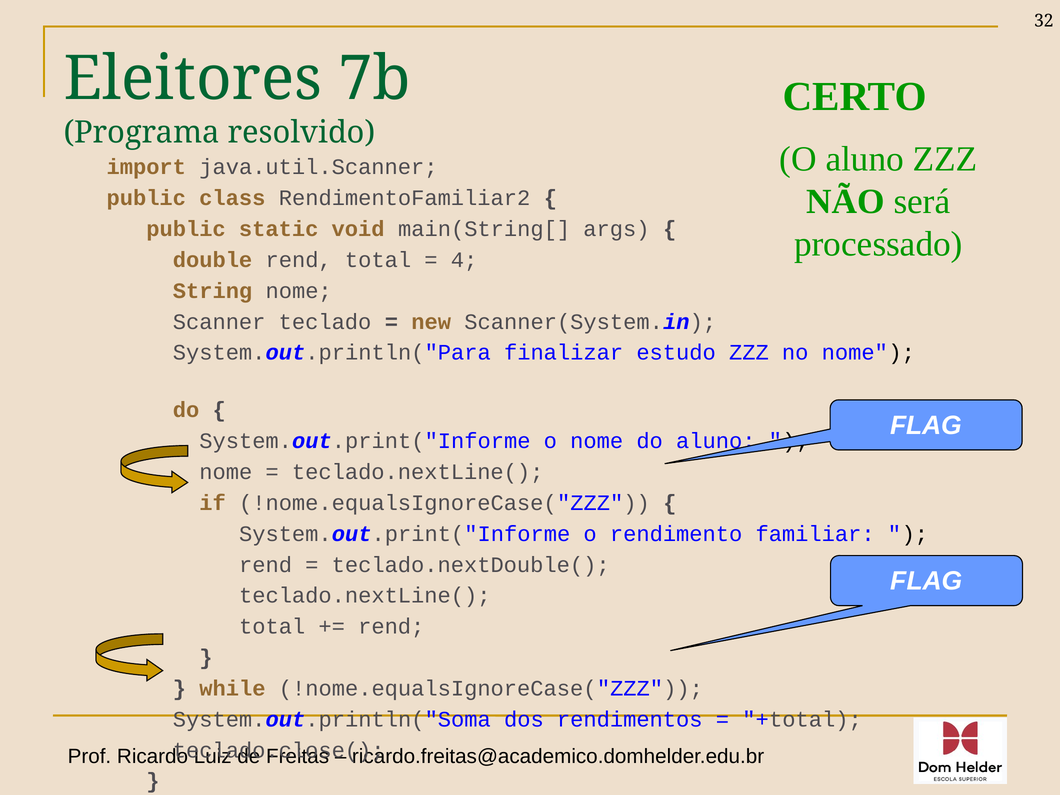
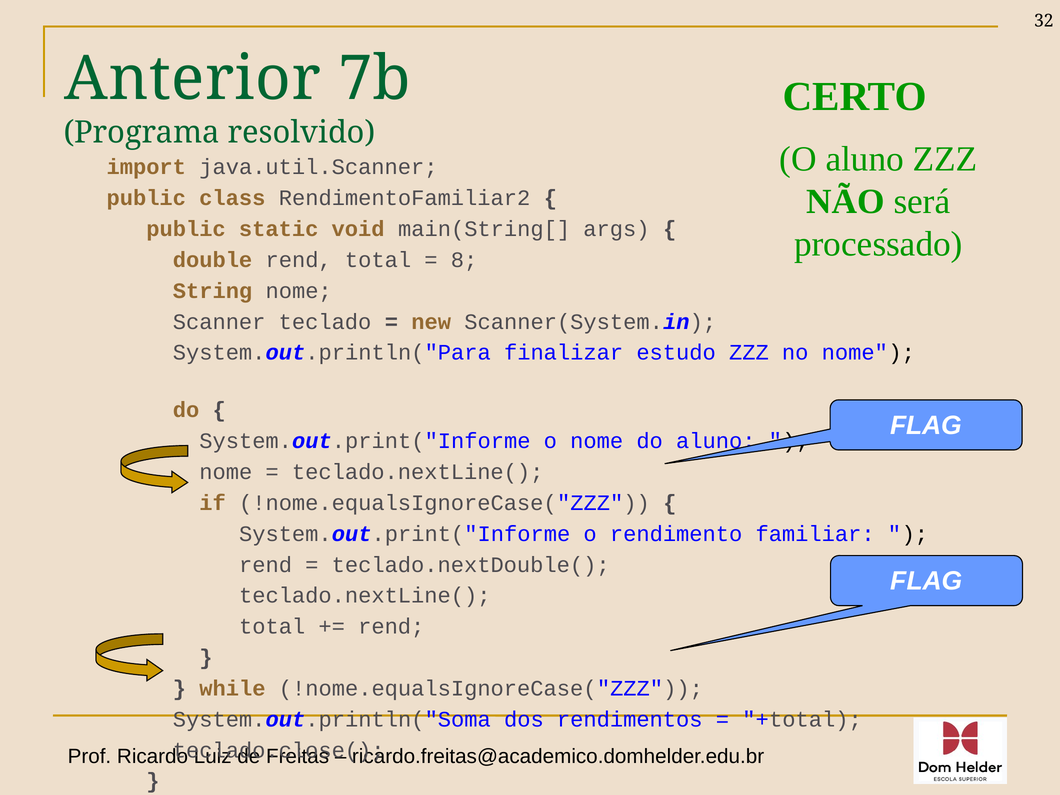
Eleitores: Eleitores -> Anterior (193, 79)
4: 4 -> 8 (464, 260)
